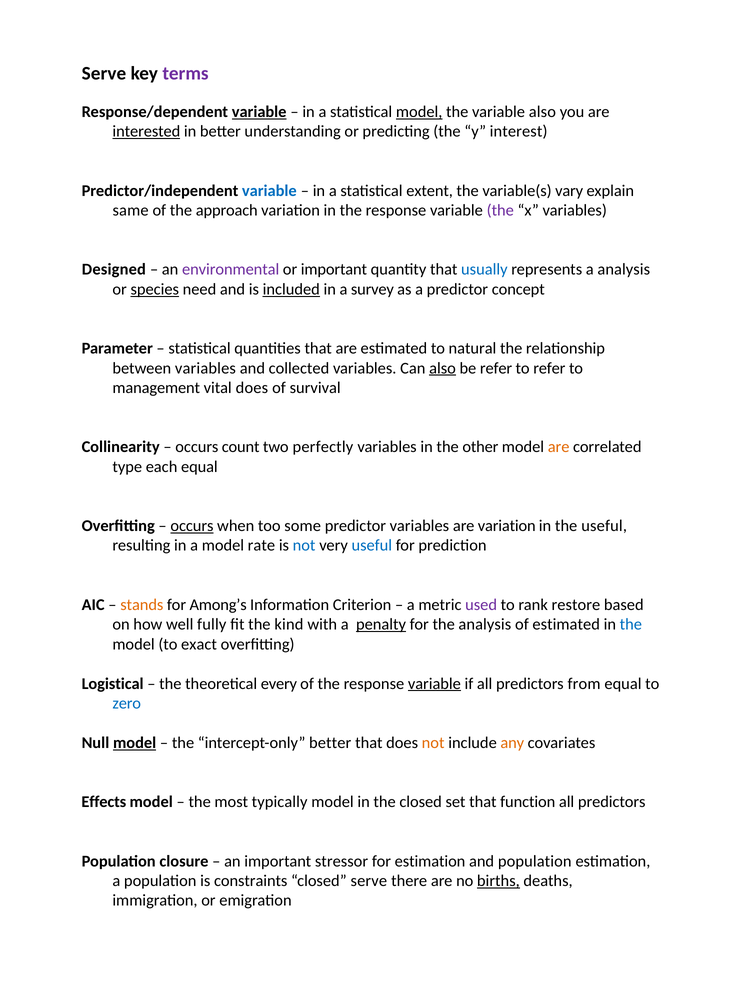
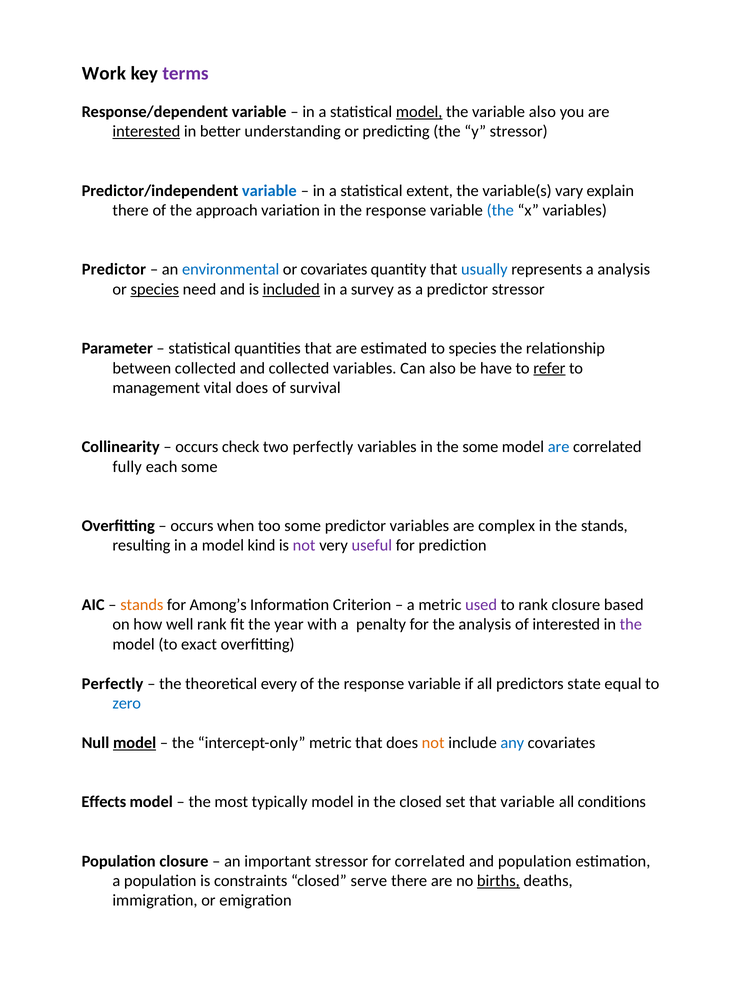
Serve: Serve -> Work (104, 73)
variable underline: present -> none (259, 112)
y interest: interest -> stressor (519, 132)
same: same -> there (131, 210)
the colour: purple -> blue (500, 210)
Designed: Designed -> Predictor (114, 270)
environmental colour: purple -> blue (231, 270)
or important: important -> covariates (334, 270)
predictor concept: concept -> stressor (518, 289)
to natural: natural -> species (473, 349)
between variables: variables -> collected (205, 368)
also underline: present -> none (443, 368)
be refer: refer -> have (496, 368)
refer underline: none -> present (549, 368)
count: count -> check (241, 447)
the other: other -> some (480, 447)
are colour: orange -> blue (559, 447)
type: type -> fully (127, 467)
each equal: equal -> some (199, 467)
occurs underline: present -> none (192, 526)
are variation: variation -> complex (507, 526)
the useful: useful -> stands (604, 526)
rate: rate -> kind (261, 546)
not colour: blue -> purple (304, 546)
useful colour: blue -> purple (372, 546)
rank restore: restore -> closure (576, 605)
well fully: fully -> rank (212, 625)
kind: kind -> year (289, 625)
penalty underline: present -> none (381, 625)
of estimated: estimated -> interested (566, 625)
the colour: blue -> purple (631, 625)
Logistical: Logistical -> Perfectly (113, 684)
variable underline: present -> none (434, 684)
from: from -> state (584, 684)
intercept-only better: better -> metric (330, 743)
any colour: orange -> blue (512, 743)
that function: function -> variable (528, 802)
predictors: predictors -> conditions (612, 802)
for estimation: estimation -> correlated (430, 862)
